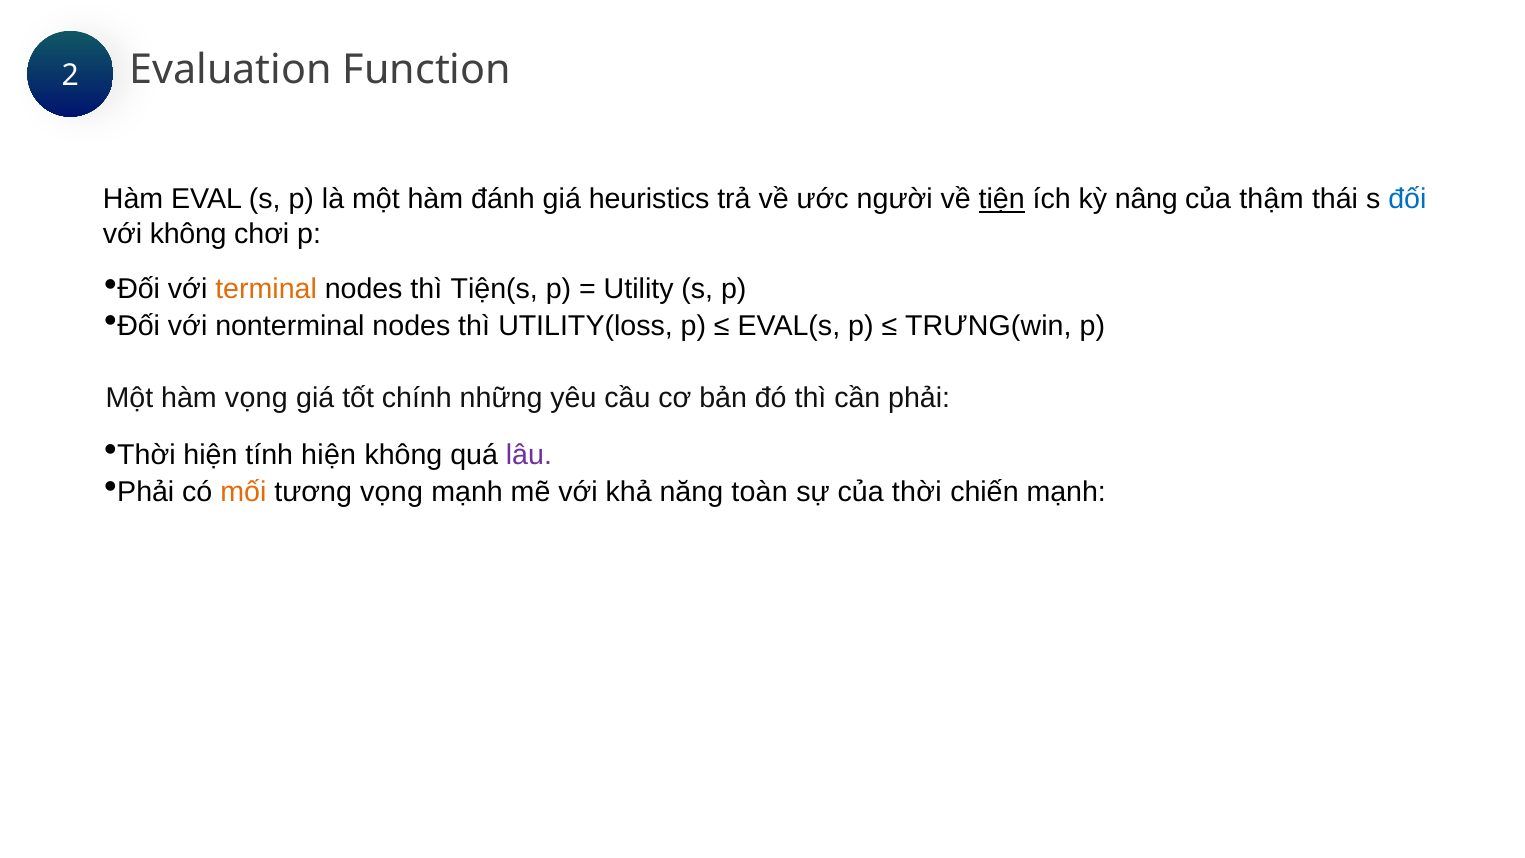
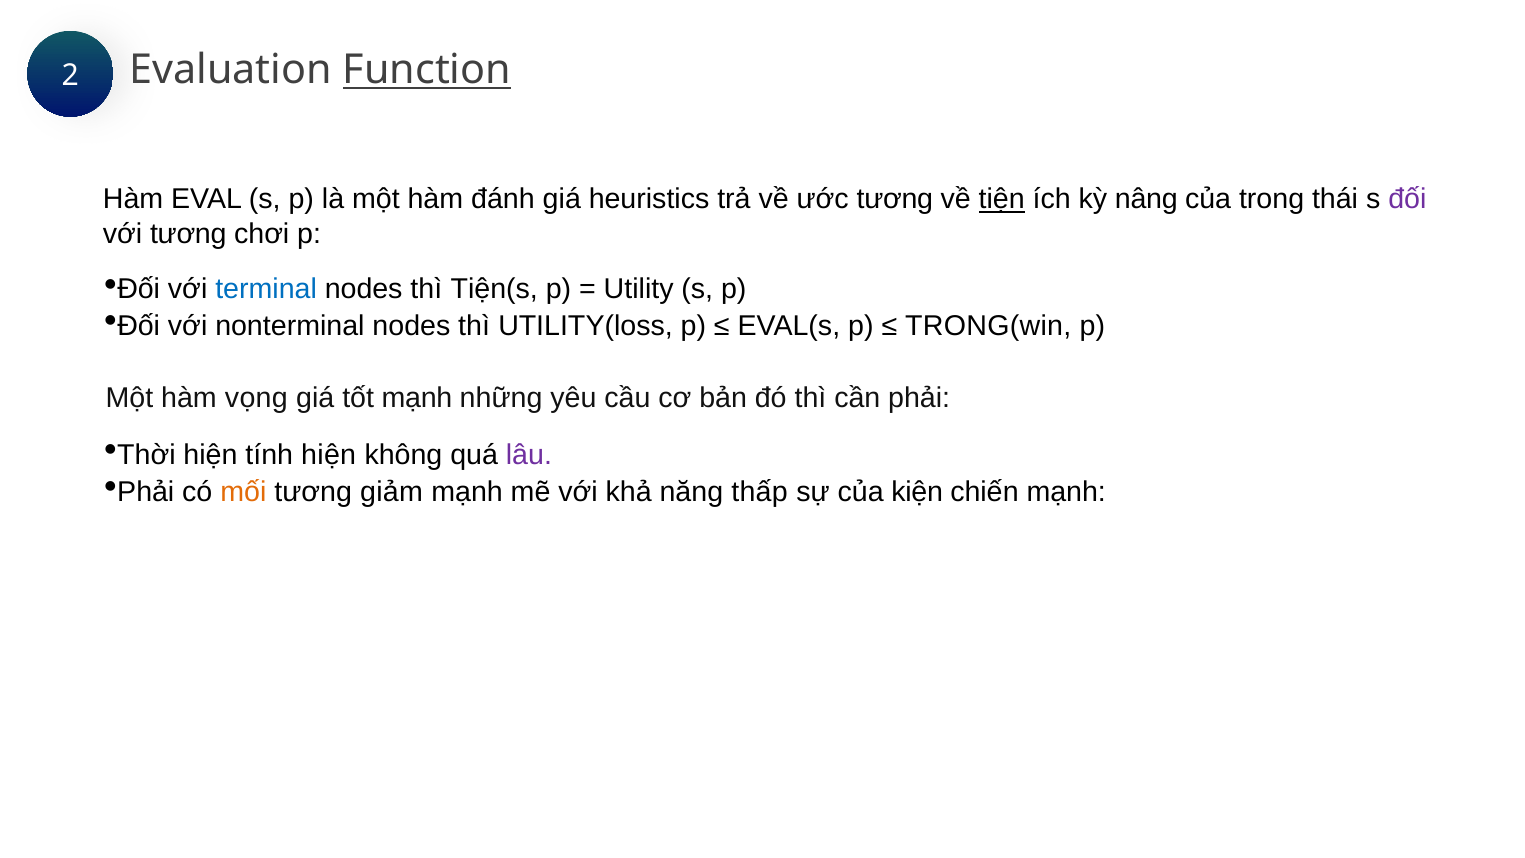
Function underline: none -> present (427, 70)
ước người: người -> tương (895, 199)
thậm: thậm -> trong (1272, 199)
đối colour: blue -> purple (1407, 199)
với không: không -> tương (188, 234)
terminal colour: orange -> blue (266, 289)
TRƯNG(win: TRƯNG(win -> TRONG(win (988, 326)
tốt chính: chính -> mạnh (417, 398)
tương vọng: vọng -> giảm (391, 492)
toàn: toàn -> thấp (760, 492)
thời: thời -> kiện (917, 492)
